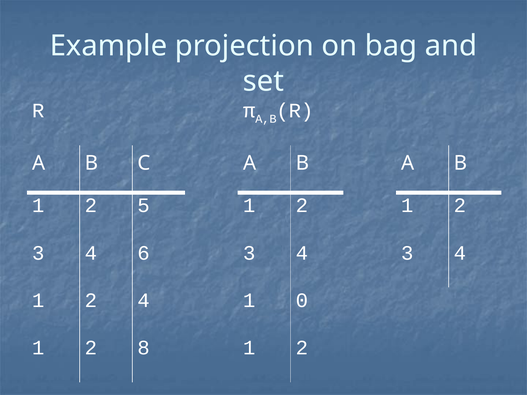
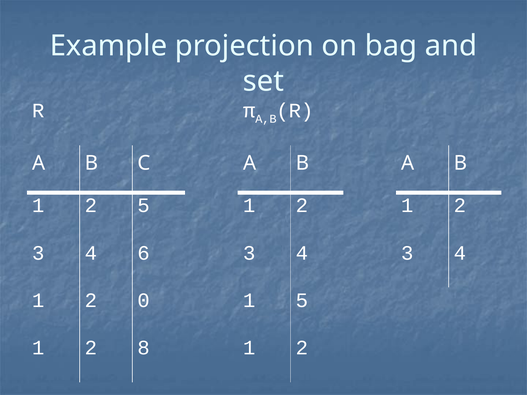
2 4: 4 -> 0 (144, 301)
1 0: 0 -> 5 (302, 301)
